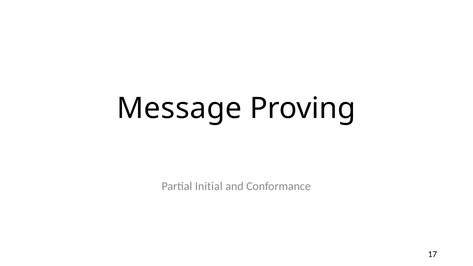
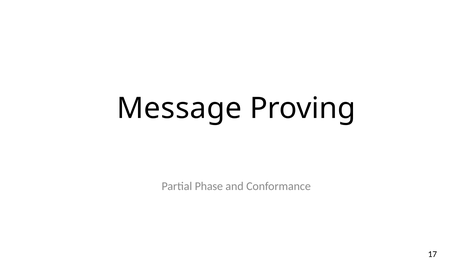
Initial: Initial -> Phase (209, 186)
